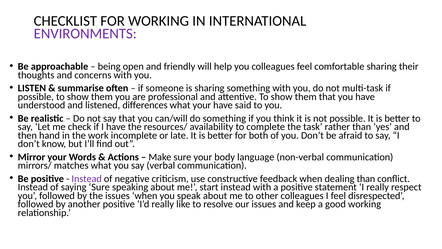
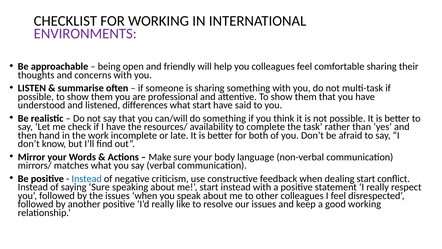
what your: your -> start (202, 105)
Instead colour: purple -> blue (87, 178)
dealing than: than -> start (366, 178)
